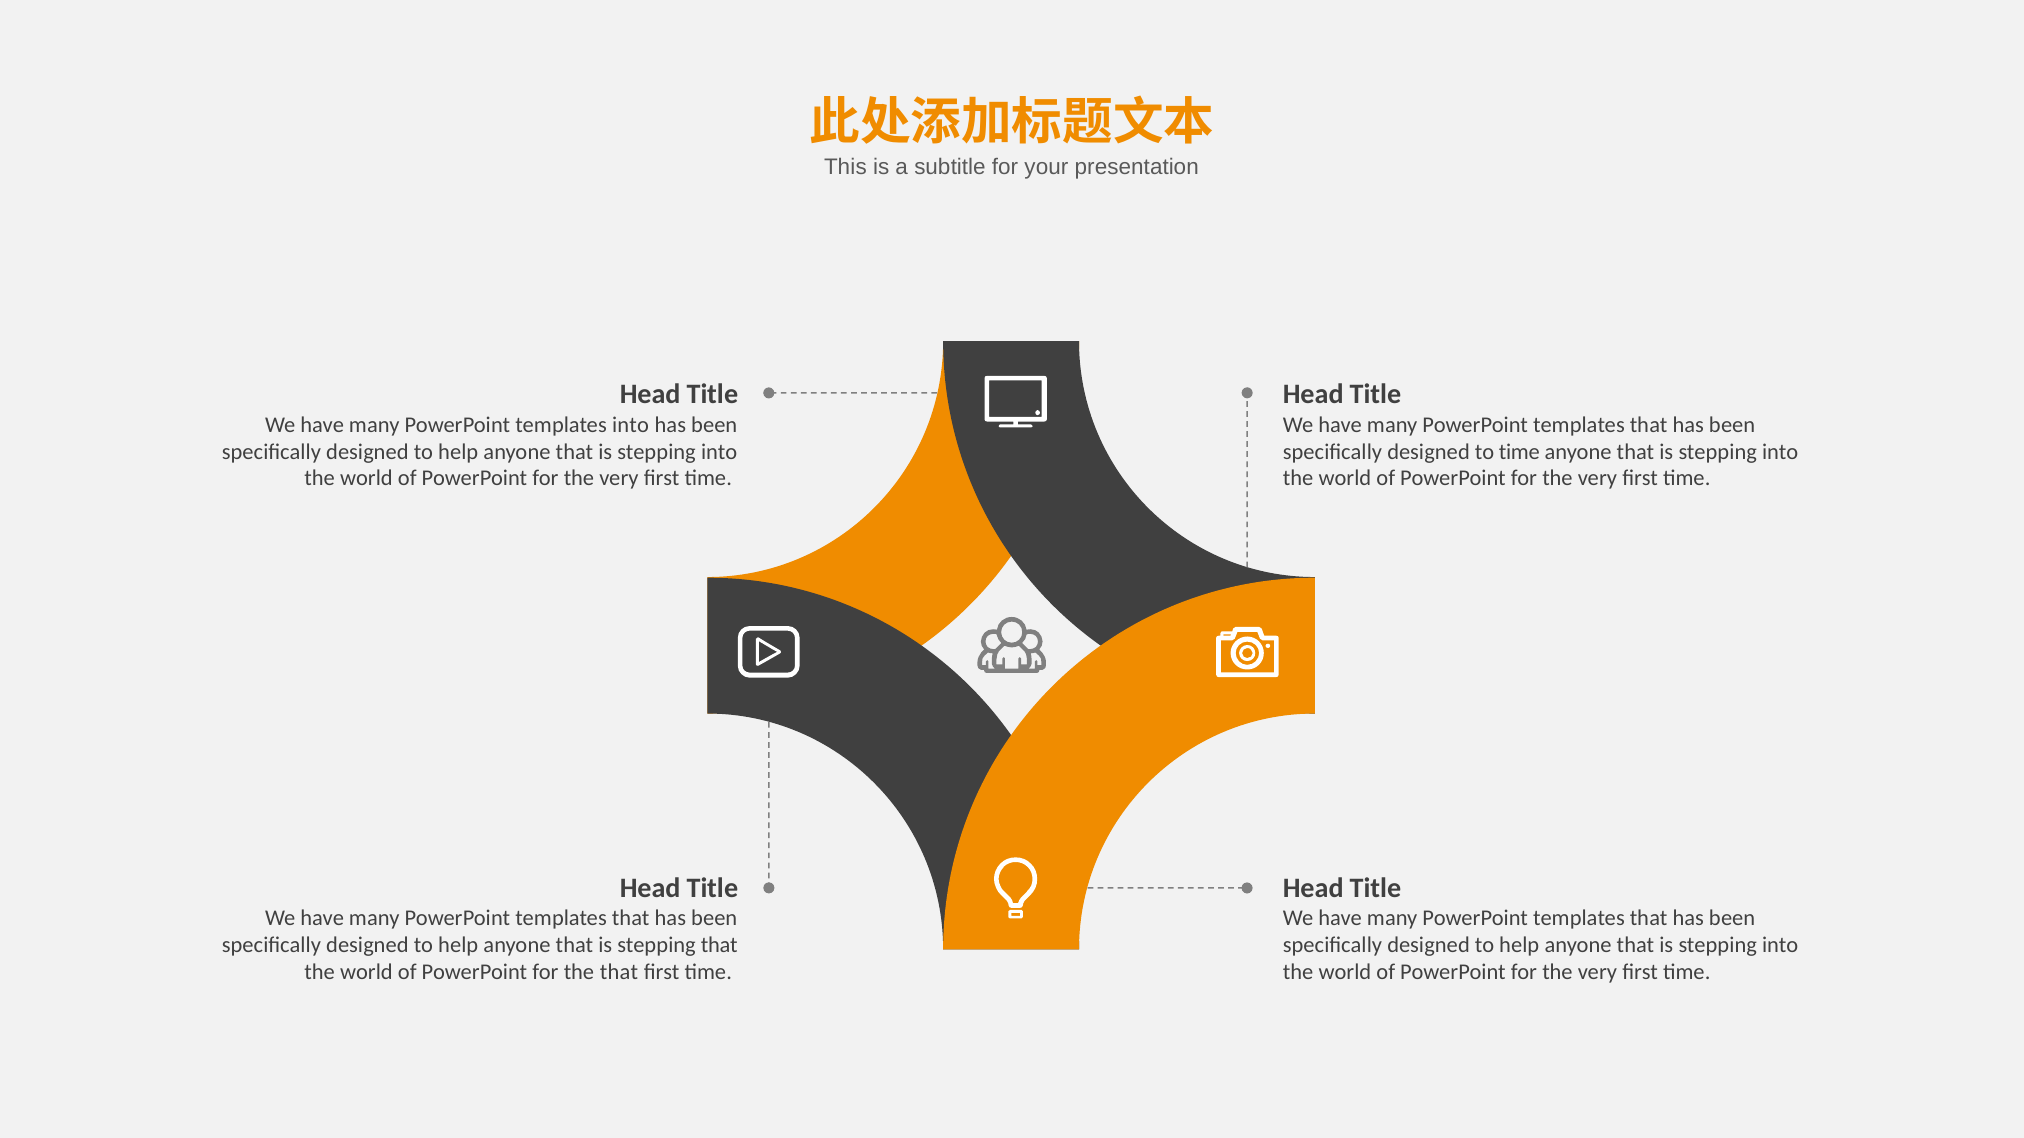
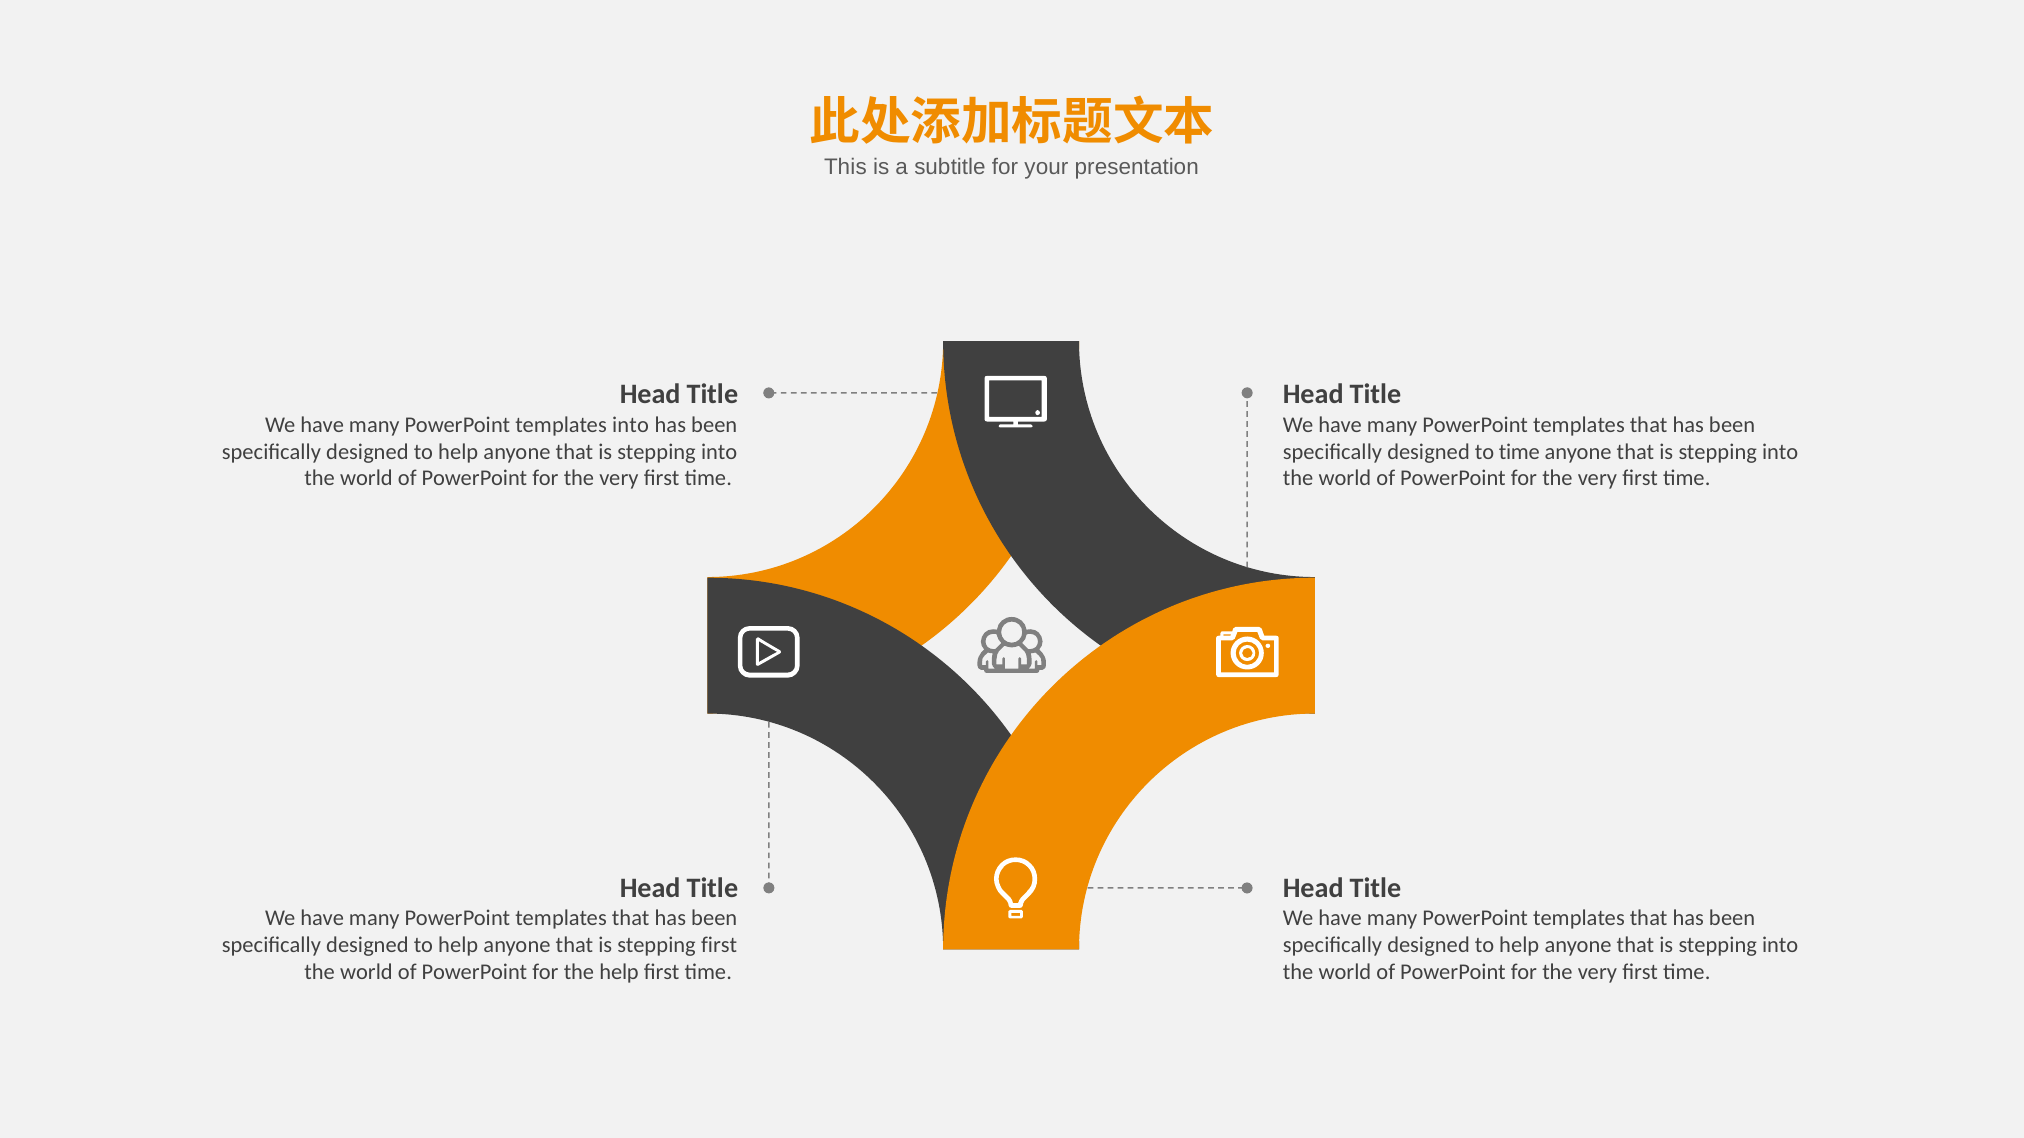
stepping that: that -> first (719, 945)
the that: that -> help (619, 972)
